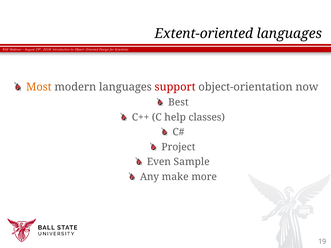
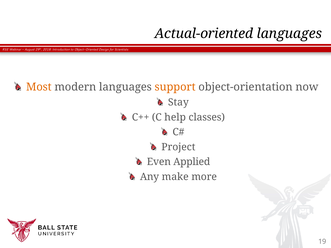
Extent-oriented: Extent-oriented -> Actual-oriented (204, 34)
support colour: red -> orange (175, 87)
Best: Best -> Stay (178, 102)
Sample: Sample -> Applied (192, 162)
